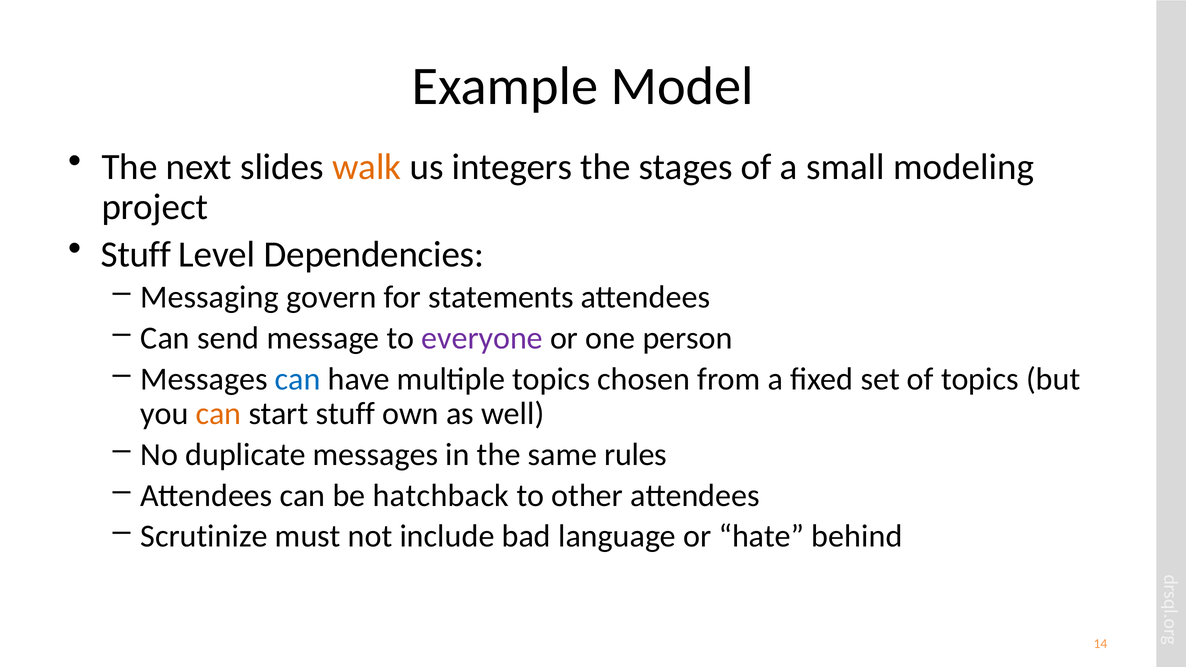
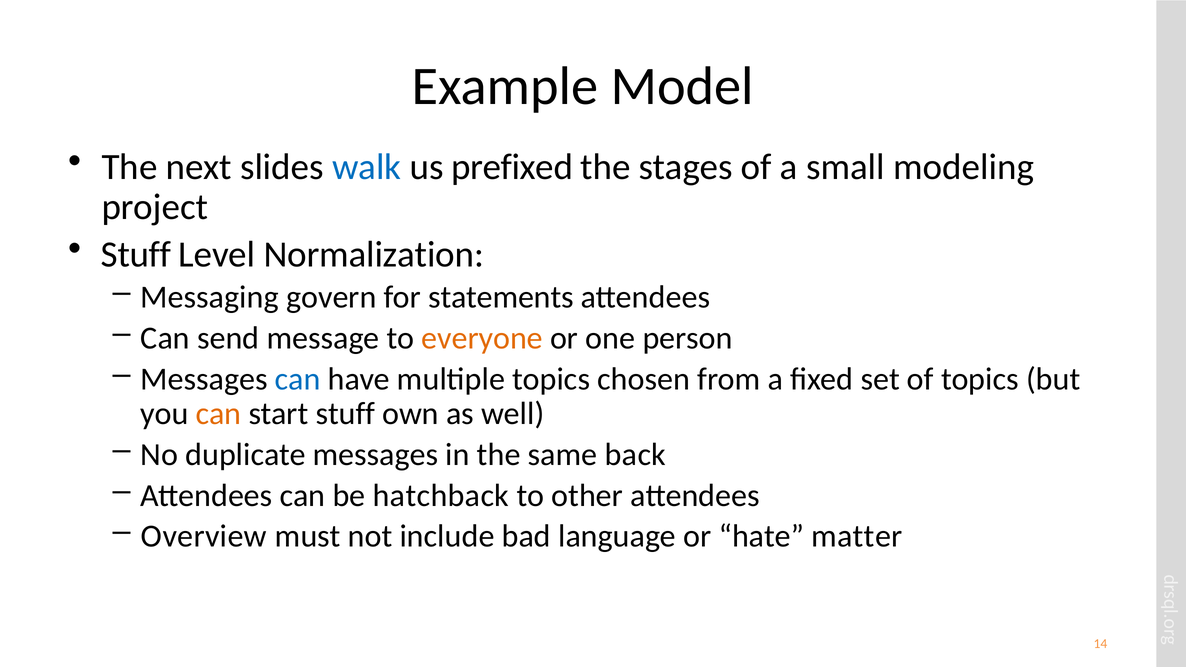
walk colour: orange -> blue (367, 167)
integers: integers -> prefixed (512, 167)
Dependencies: Dependencies -> Normalization (374, 254)
everyone colour: purple -> orange (482, 338)
rules: rules -> back (635, 455)
Scrutinize: Scrutinize -> Overview (204, 536)
behind: behind -> matter (857, 536)
